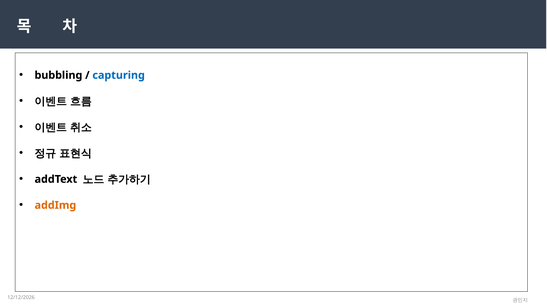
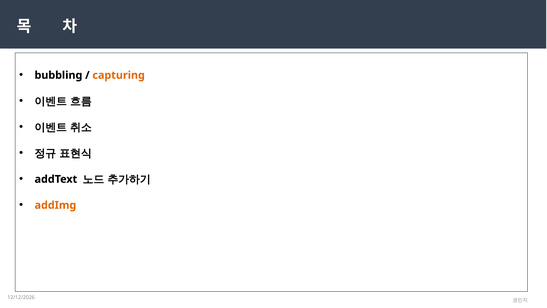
capturing colour: blue -> orange (119, 75)
